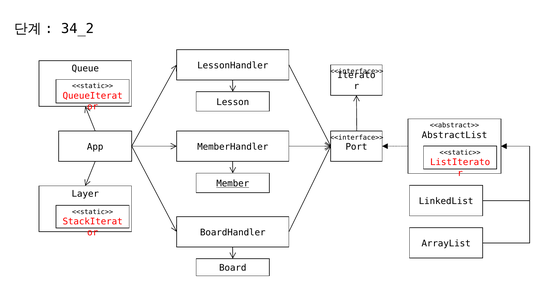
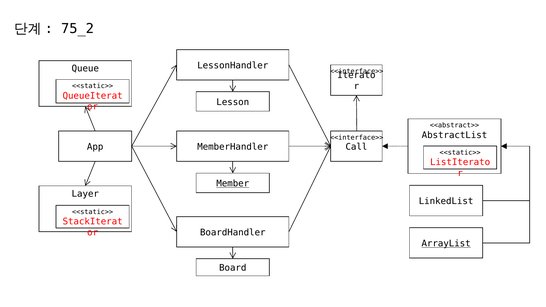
34_2: 34_2 -> 75_2 (78, 29)
Port: Port -> Call (356, 147)
ArrayList underline: none -> present (446, 244)
